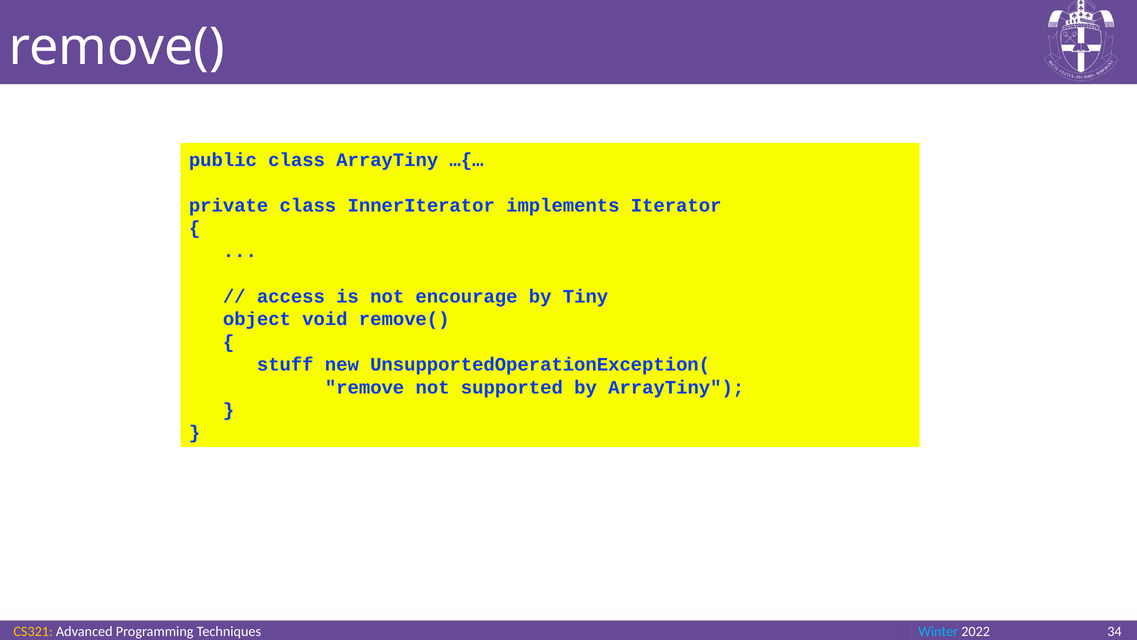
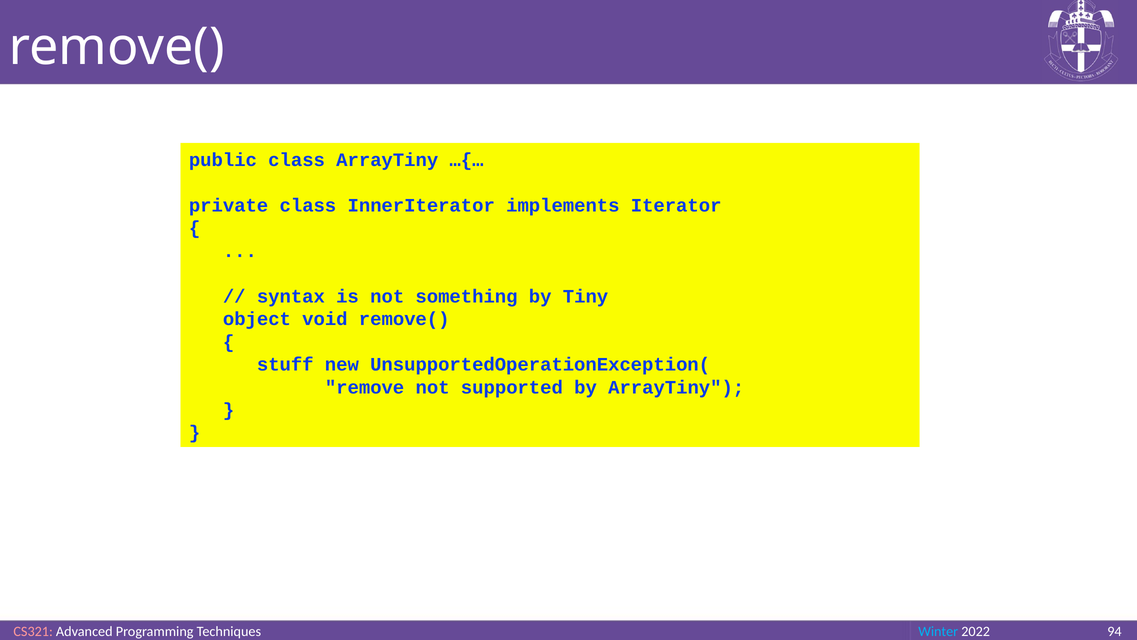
access: access -> syntax (291, 296)
encourage: encourage -> something (467, 296)
CS321 colour: yellow -> pink (33, 631)
34: 34 -> 94 (1114, 631)
